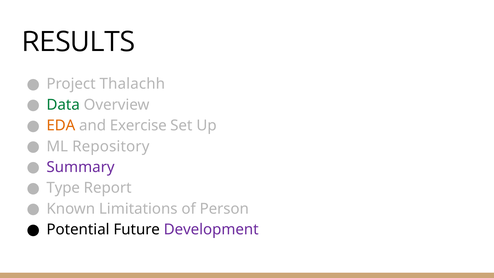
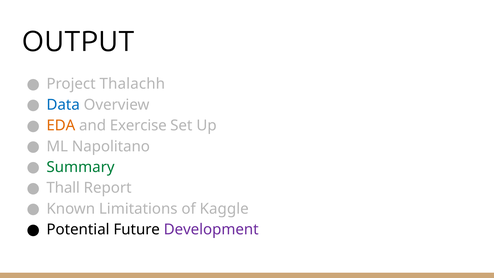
RESULTS: RESULTS -> OUTPUT (78, 42)
Data colour: green -> blue (63, 105)
Repository: Repository -> Napolitano (111, 146)
Summary colour: purple -> green (81, 167)
Type: Type -> Thall (63, 188)
Person: Person -> Kaggle (224, 209)
